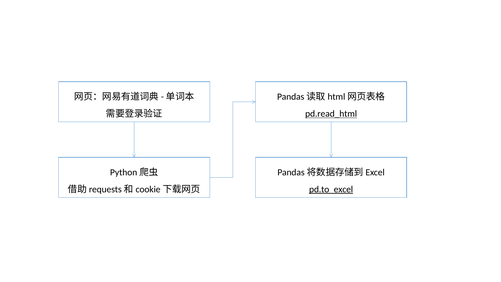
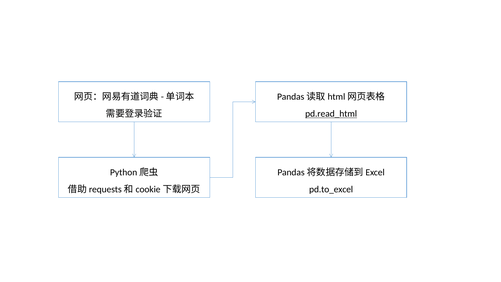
pd.to_excel underline: present -> none (331, 189)
